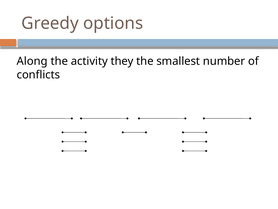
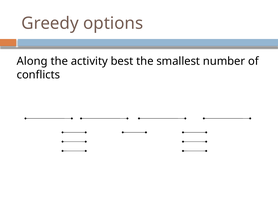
they: they -> best (122, 61)
